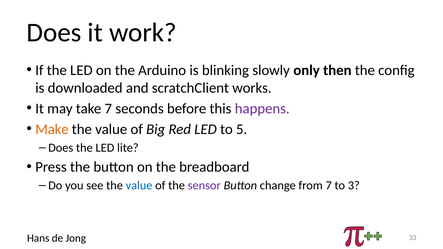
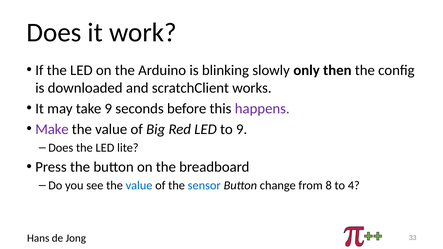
take 7: 7 -> 9 (108, 109)
Make colour: orange -> purple (52, 129)
to 5: 5 -> 9 (242, 129)
sensor colour: purple -> blue (204, 186)
from 7: 7 -> 8 (329, 186)
3: 3 -> 4 (354, 186)
